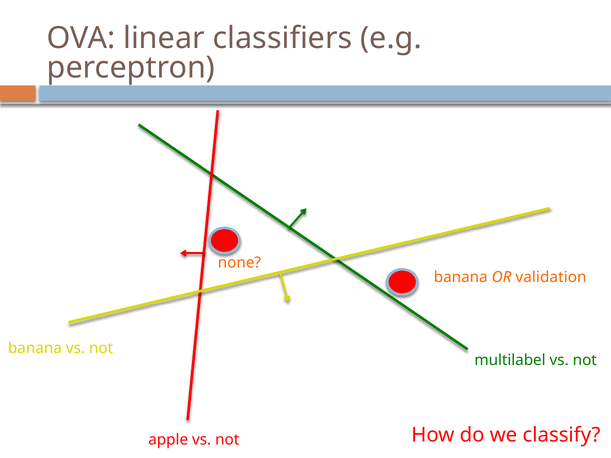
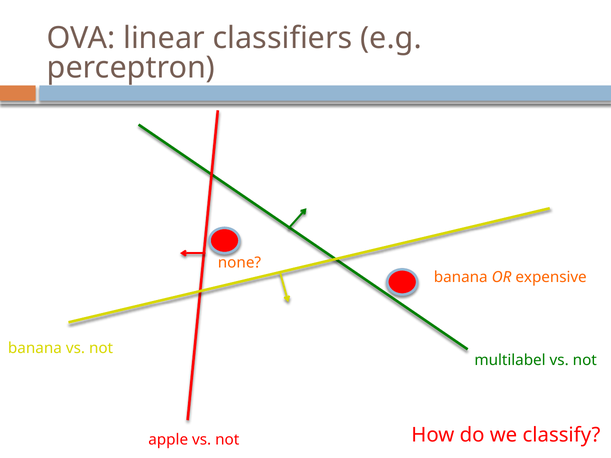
validation: validation -> expensive (551, 277)
